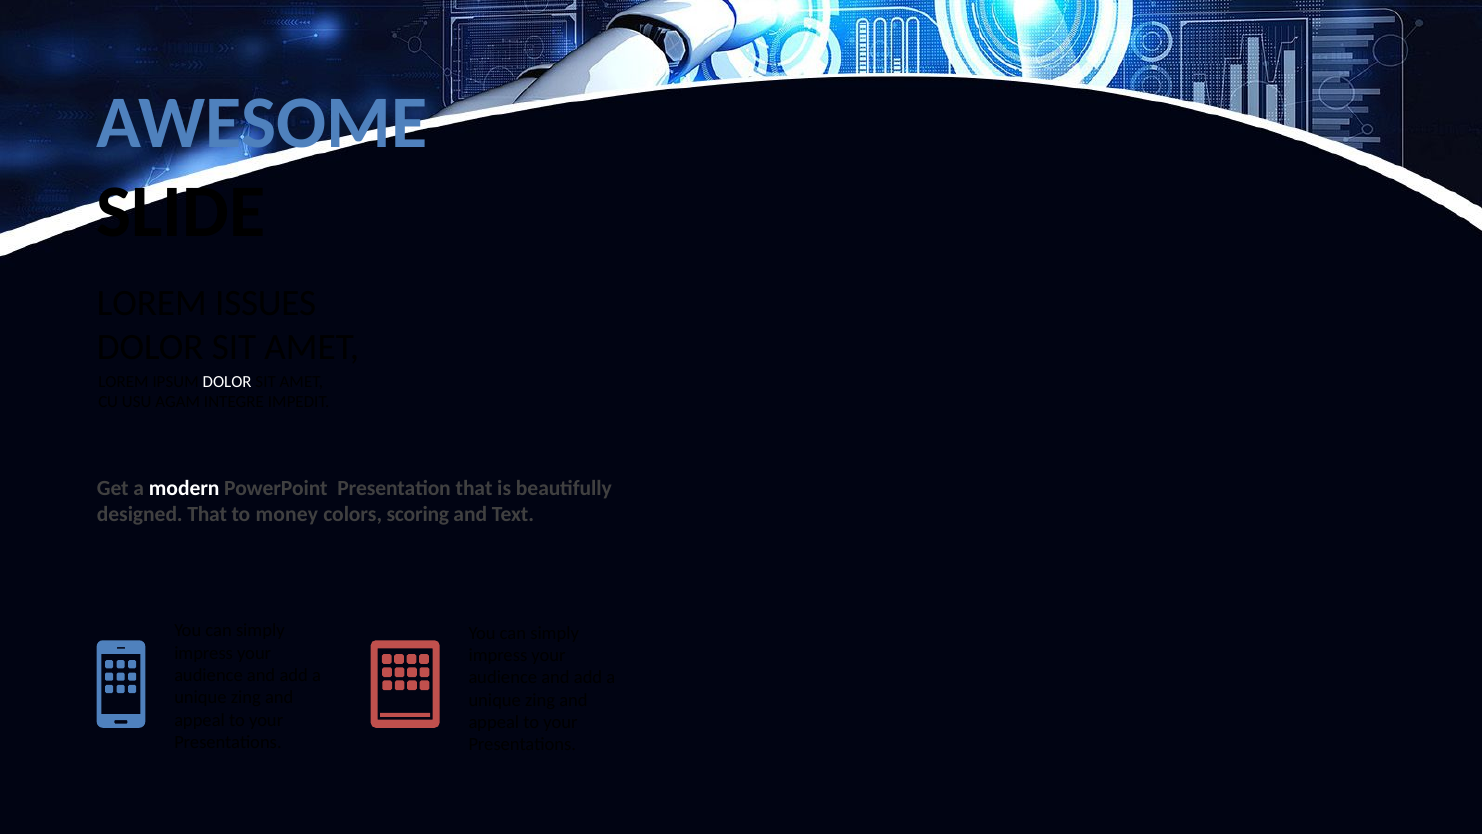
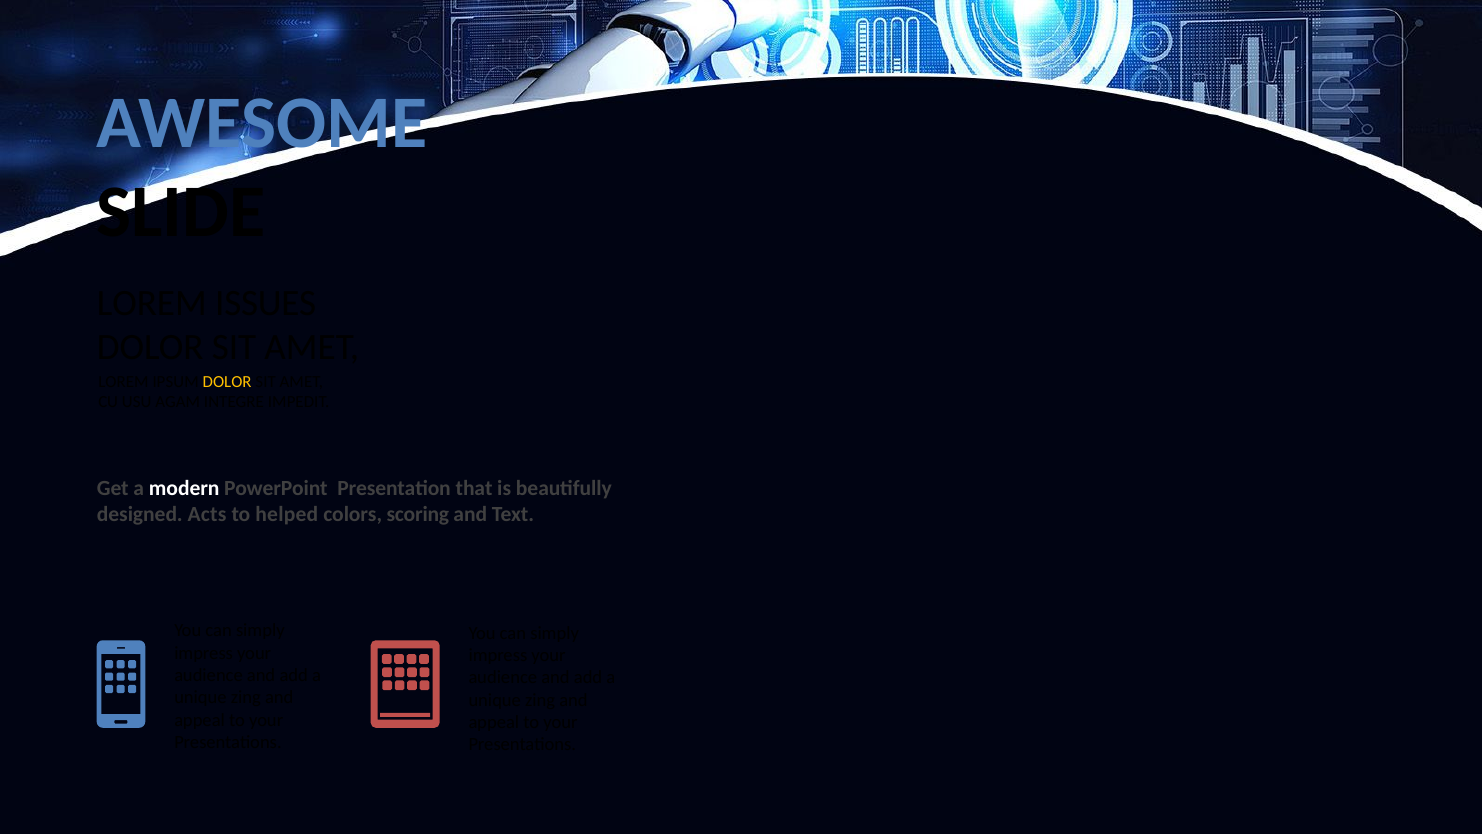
DOLOR colour: white -> yellow (227, 382)
designed That: That -> Acts (207, 514)
money: money -> helped (287, 514)
